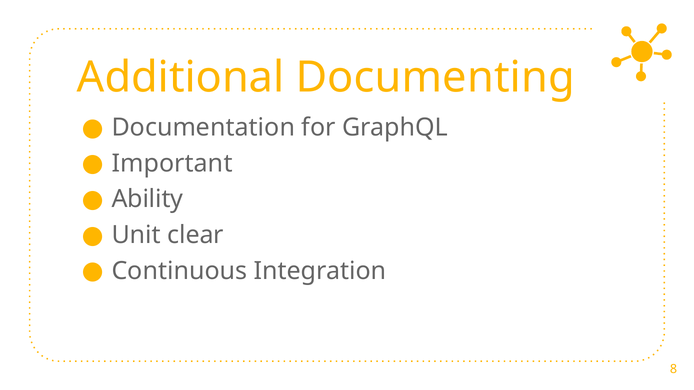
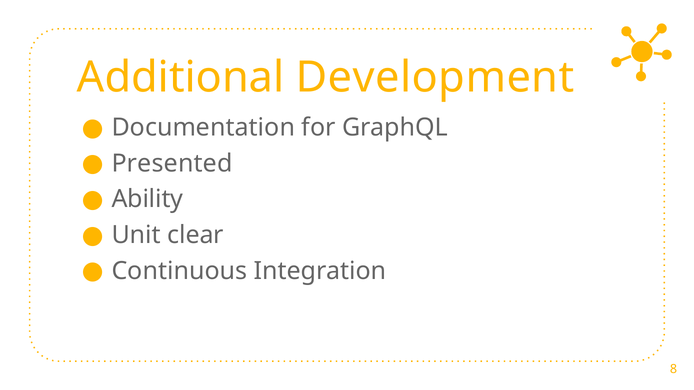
Documenting: Documenting -> Development (435, 78)
Important: Important -> Presented (172, 164)
